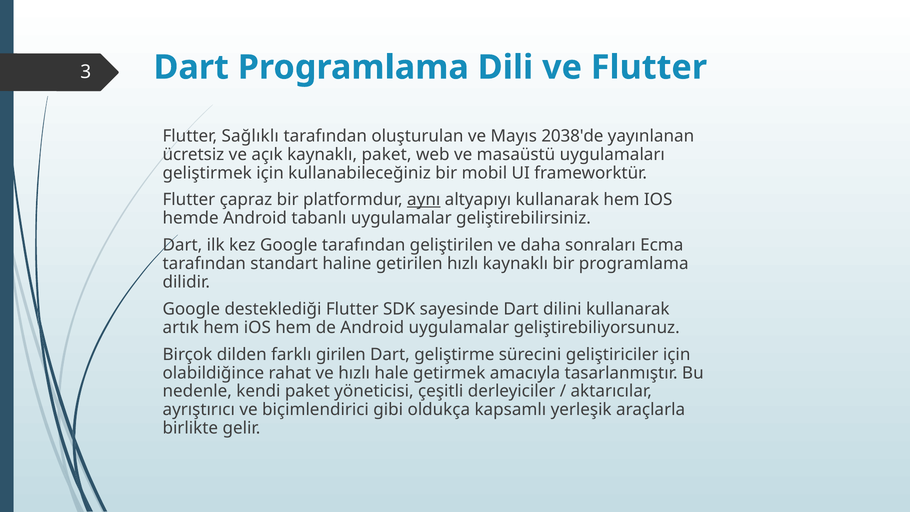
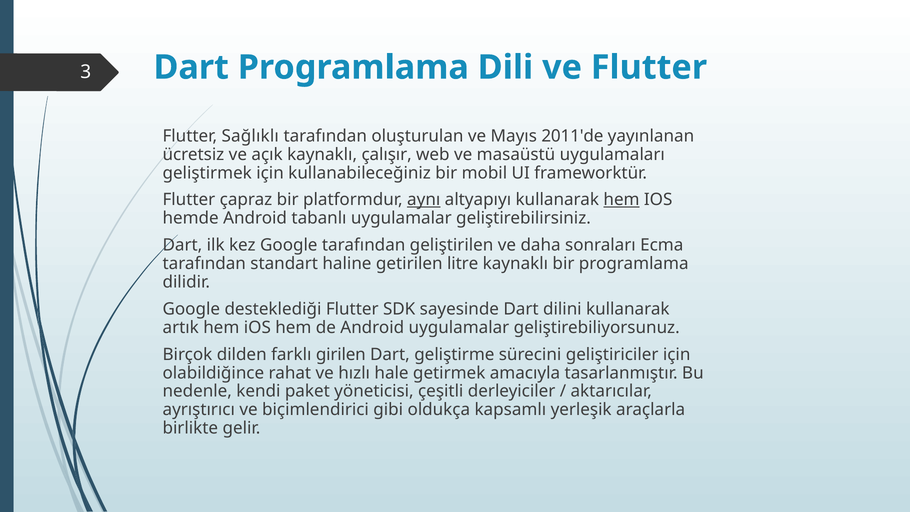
2038'de: 2038'de -> 2011'de (572, 136)
kaynaklı paket: paket -> çalışır (387, 154)
hem underline: none -> present (622, 200)
getirilen hızlı: hızlı -> litre (463, 264)
